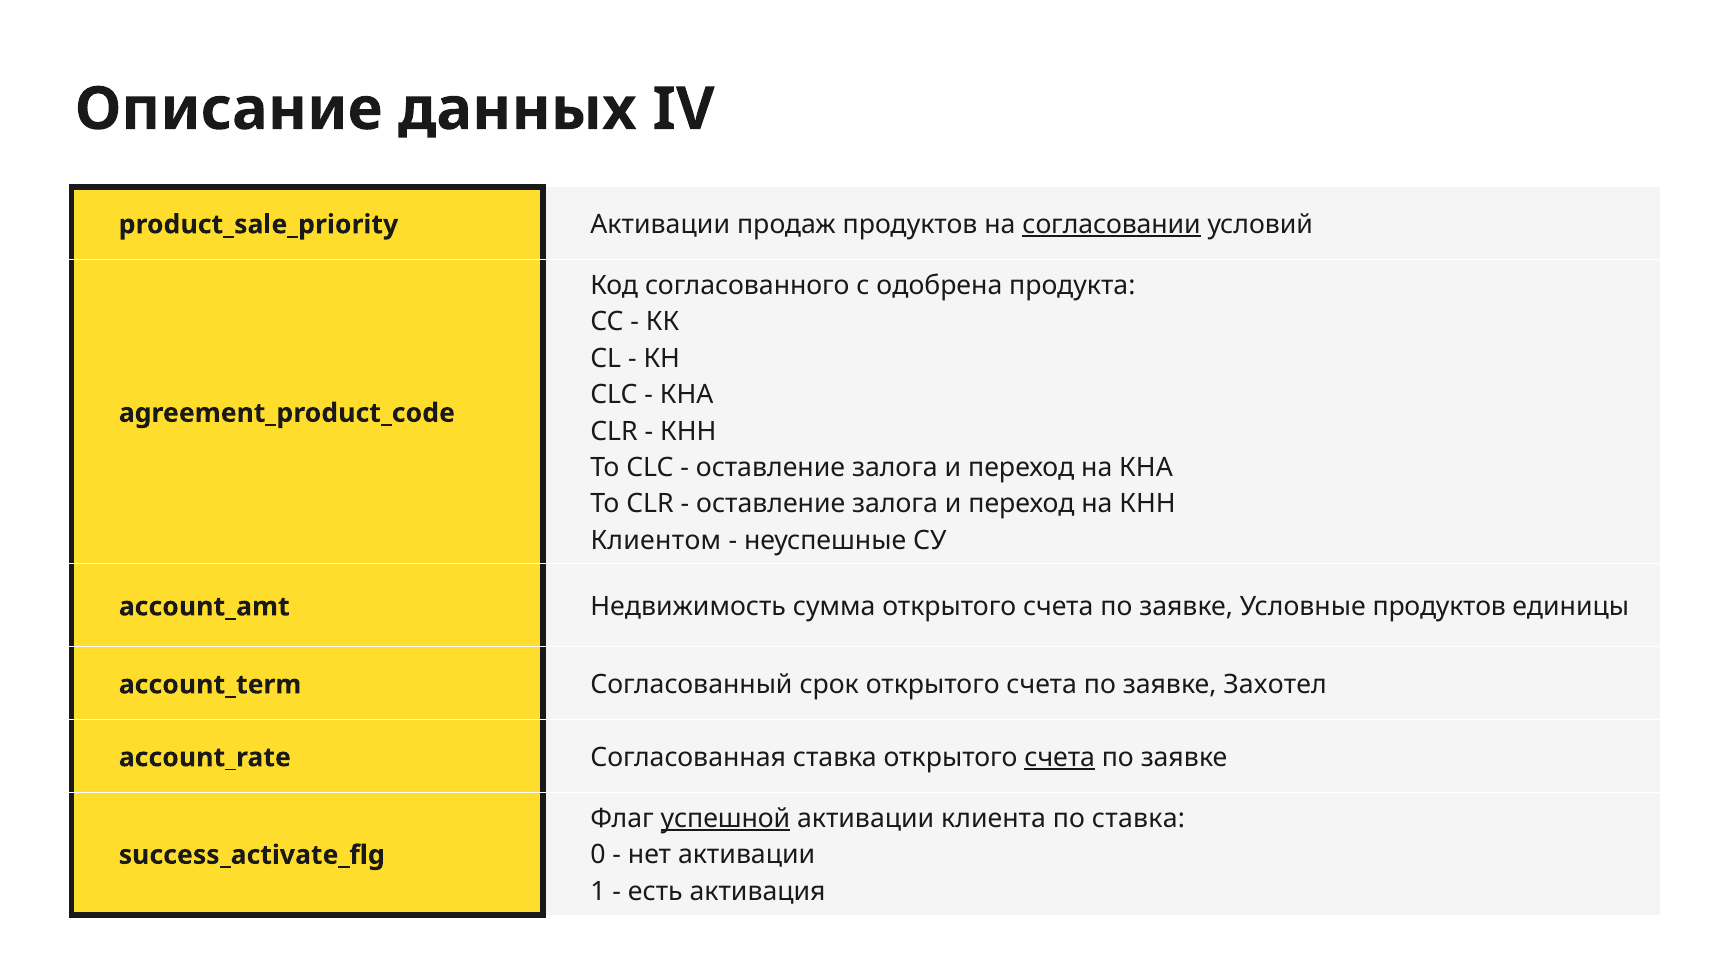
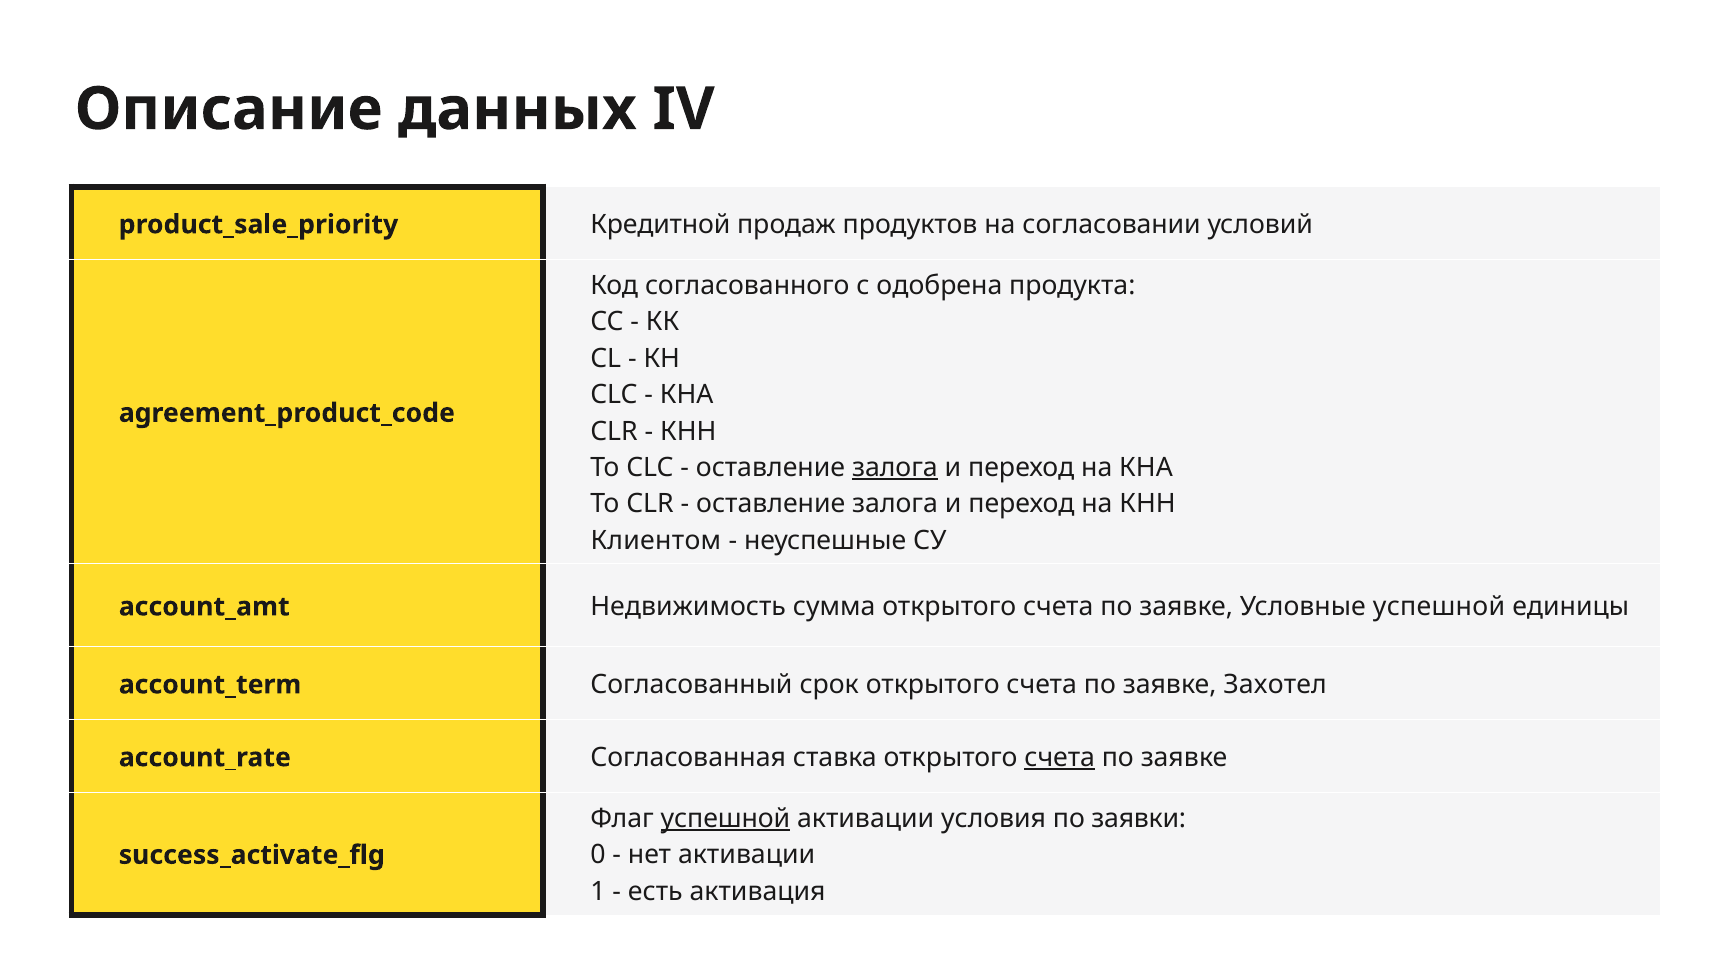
Активации: Активации -> Кредитной (660, 225)
согласовании underline: present -> none (1112, 225)
залога underline: none -> present (895, 468)
Условные продуктов: продуктов -> успешной (1439, 607)
клиента: клиента -> условия (994, 819)
по ставка: ставка -> заявки (1139, 819)
